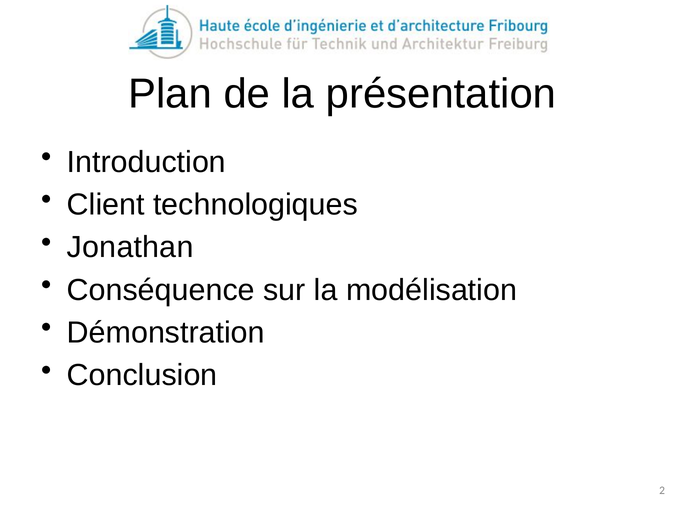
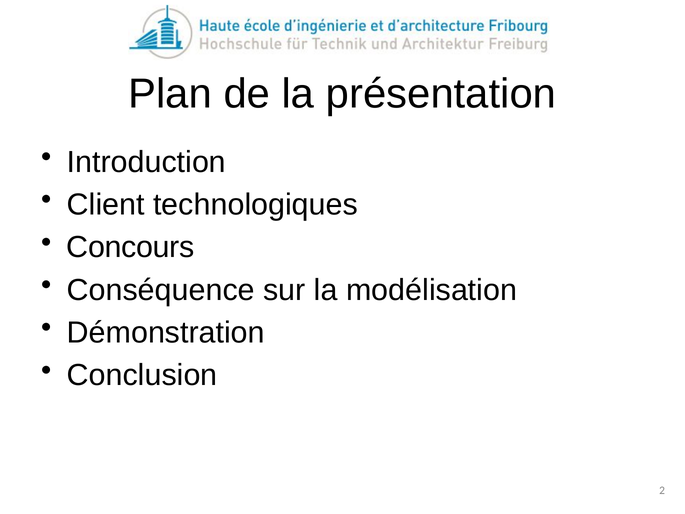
Jonathan: Jonathan -> Concours (130, 247)
